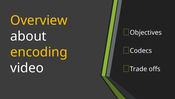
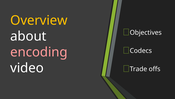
encoding colour: yellow -> pink (39, 52)
